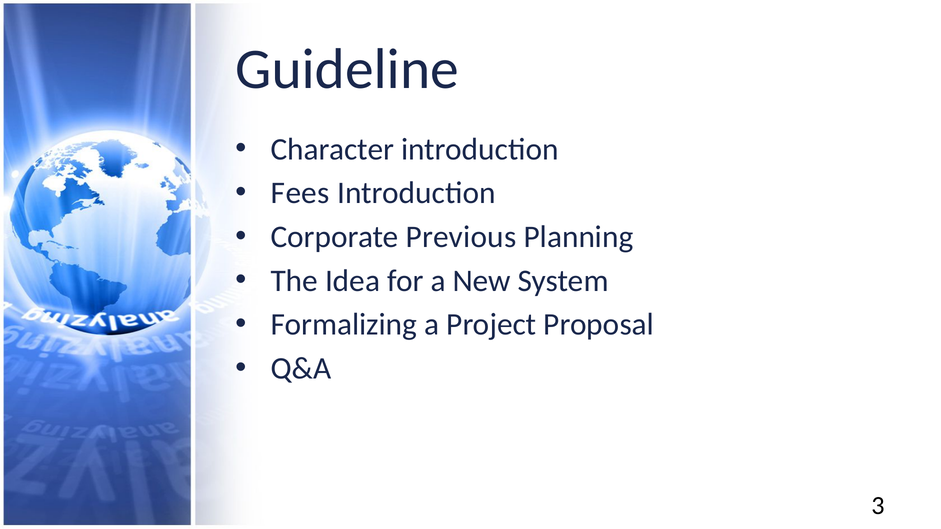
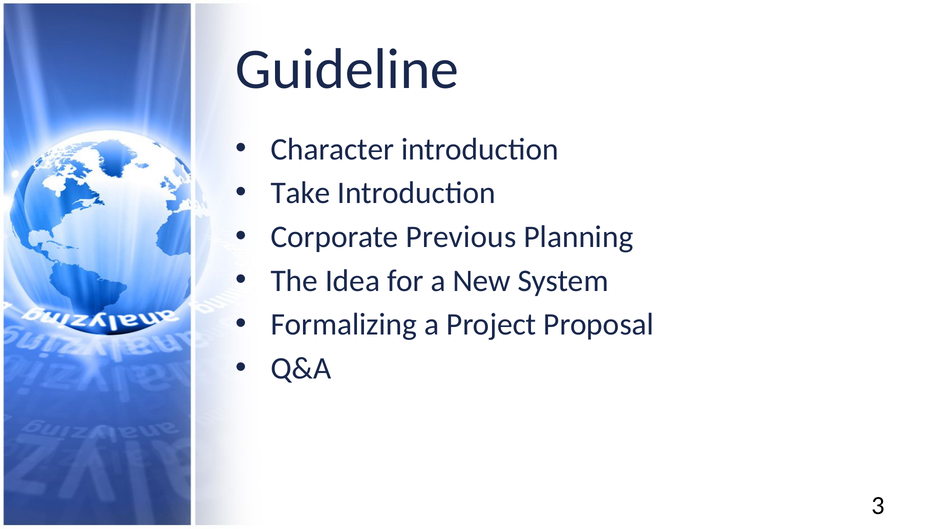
Fees: Fees -> Take (300, 193)
